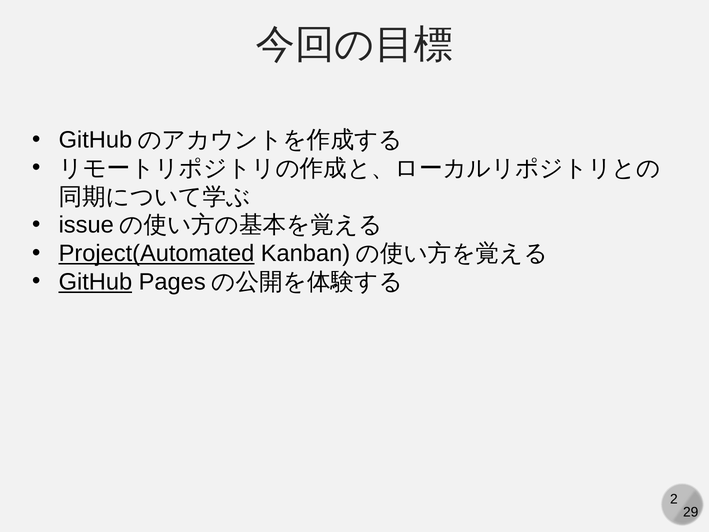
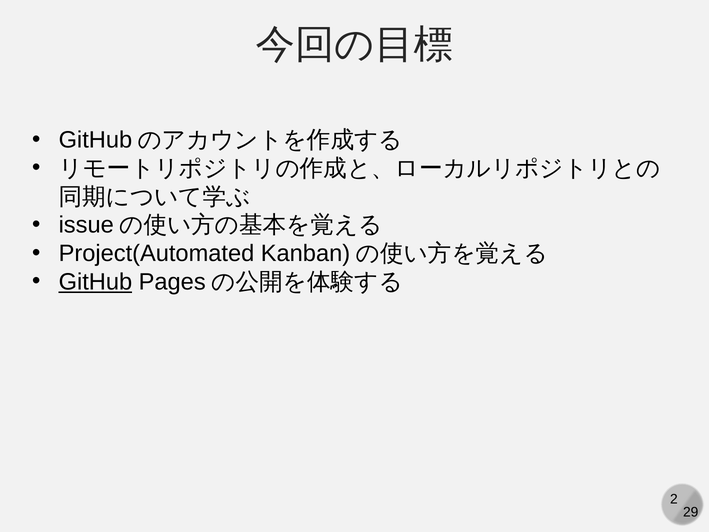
Project(Automated underline: present -> none (156, 253)
